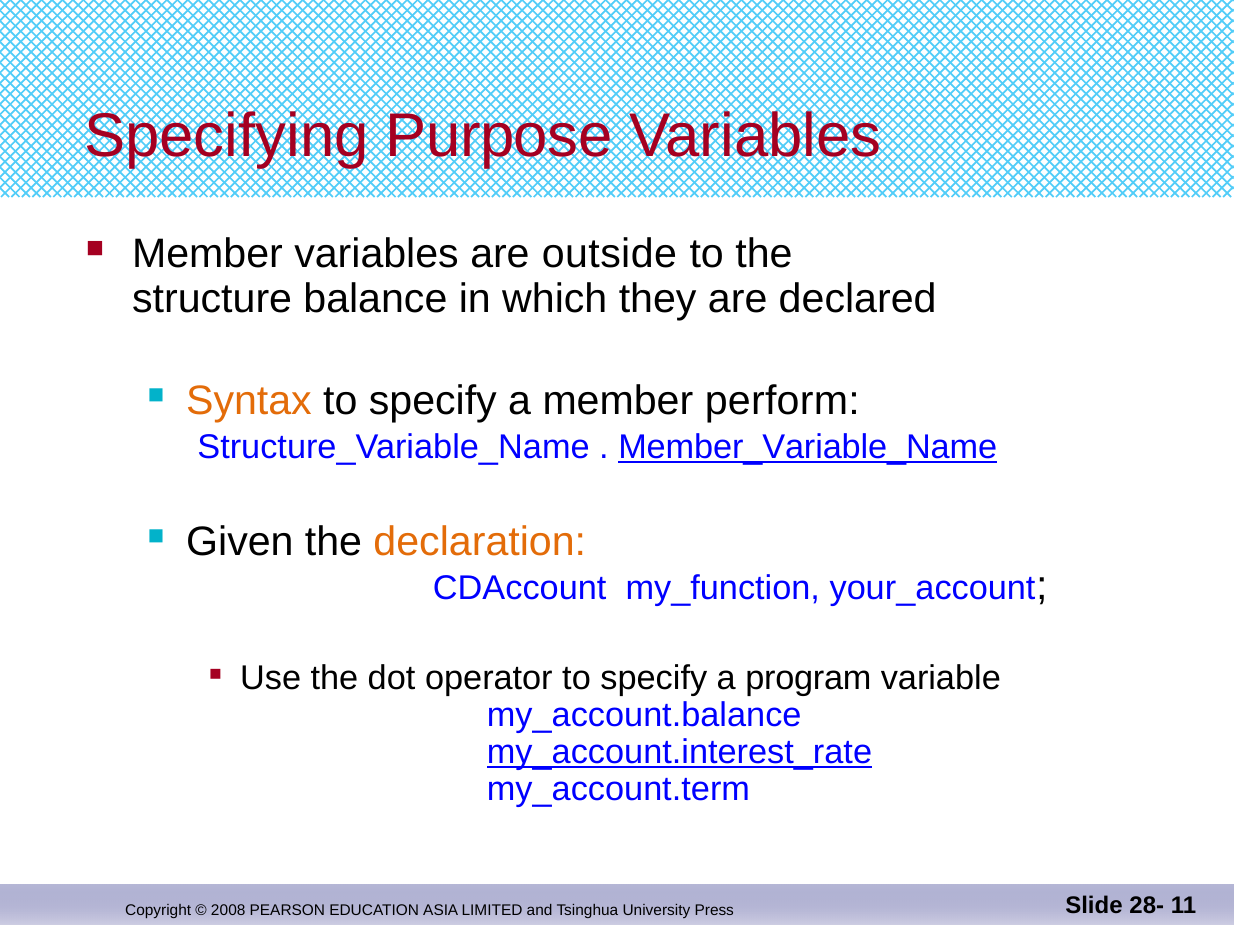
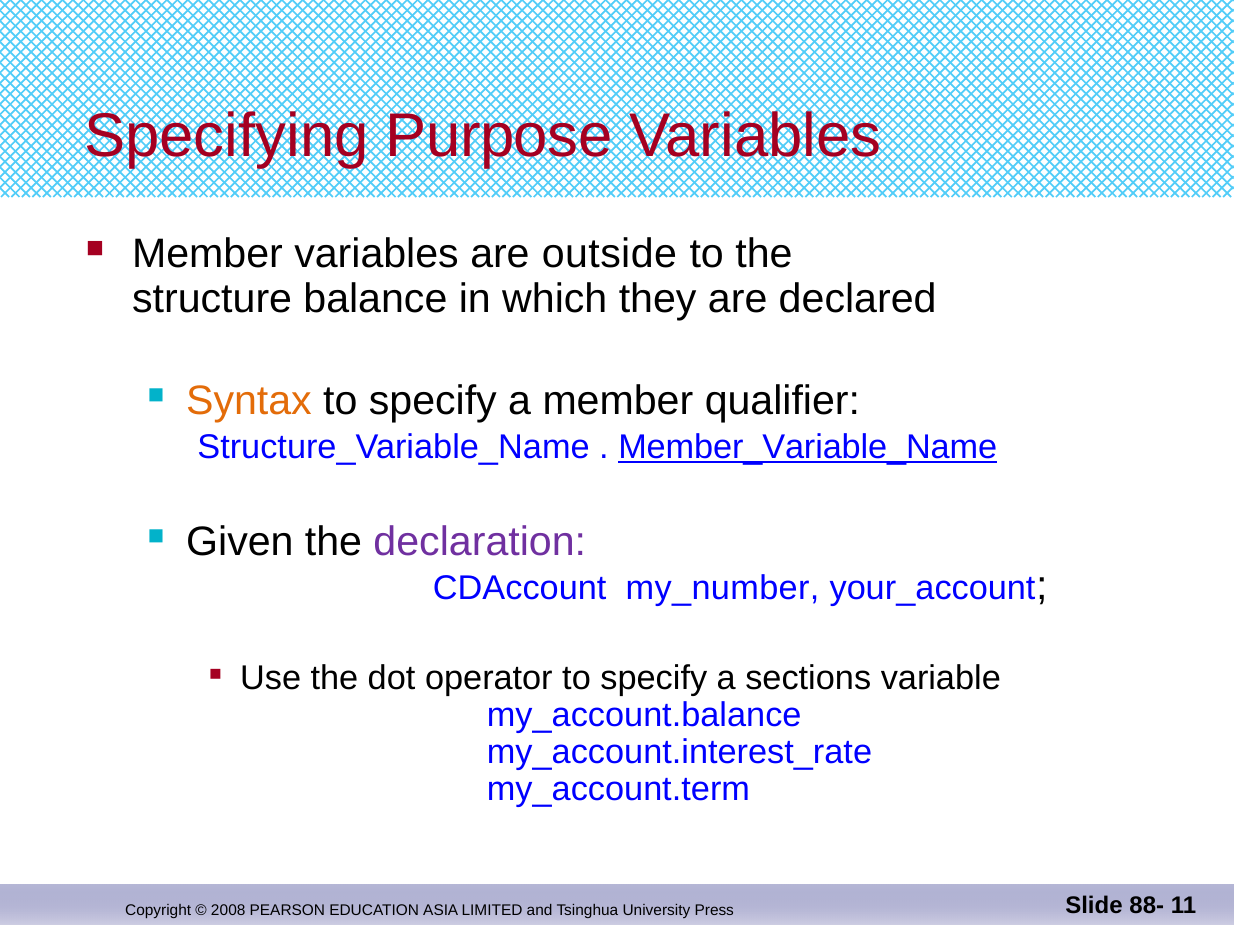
perform: perform -> qualifier (782, 401)
declaration colour: orange -> purple (480, 542)
my_function: my_function -> my_number (723, 589)
program: program -> sections (808, 679)
my_account.interest_rate underline: present -> none (679, 753)
28-: 28- -> 88- (1147, 907)
